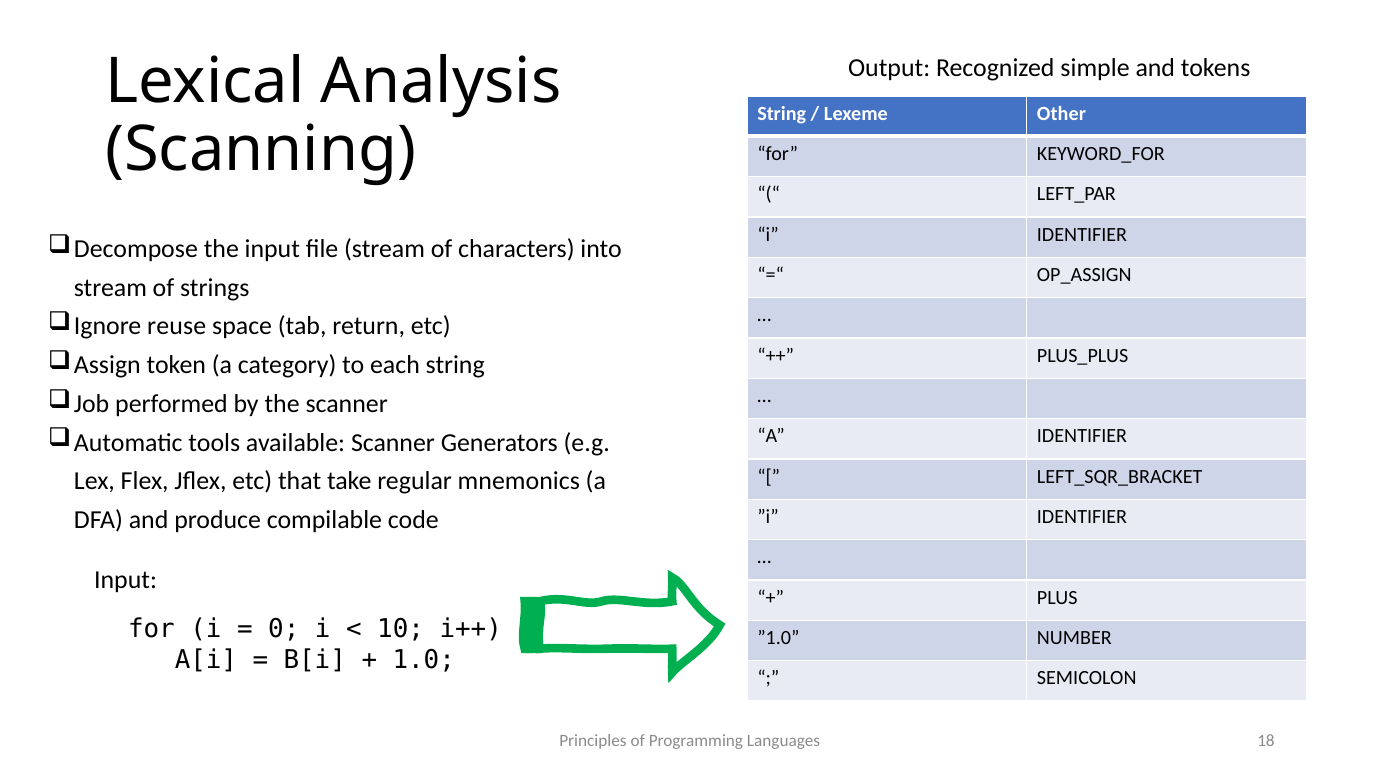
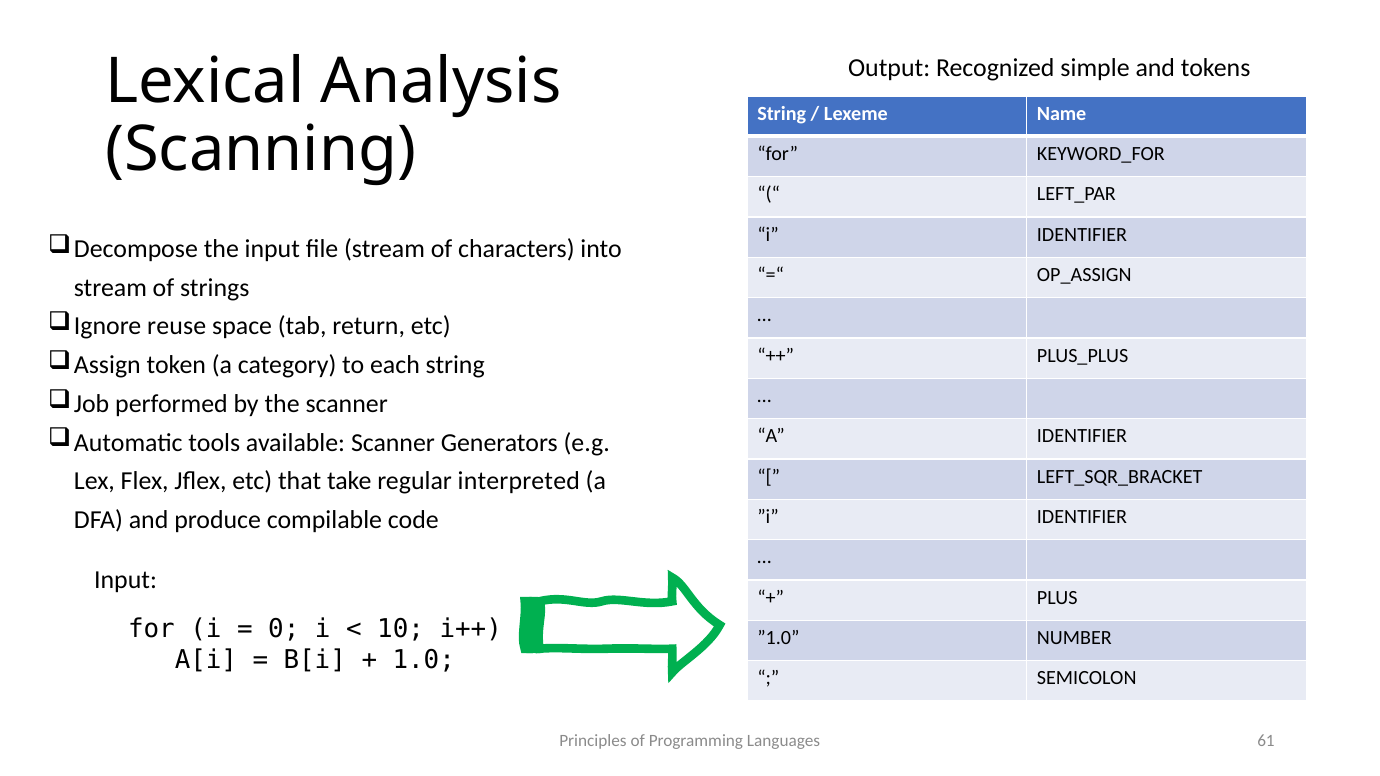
Other: Other -> Name (1062, 114)
mnemonics: mnemonics -> interpreted (519, 482)
18: 18 -> 61 (1266, 741)
